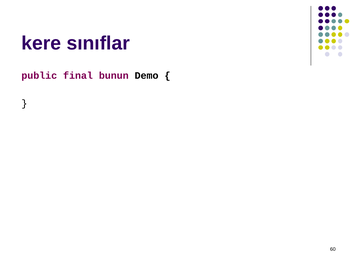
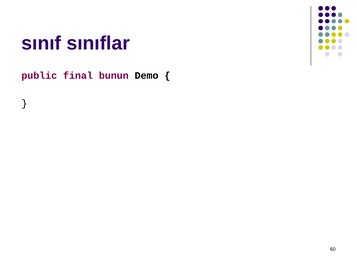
kere: kere -> sınıf (41, 43)
